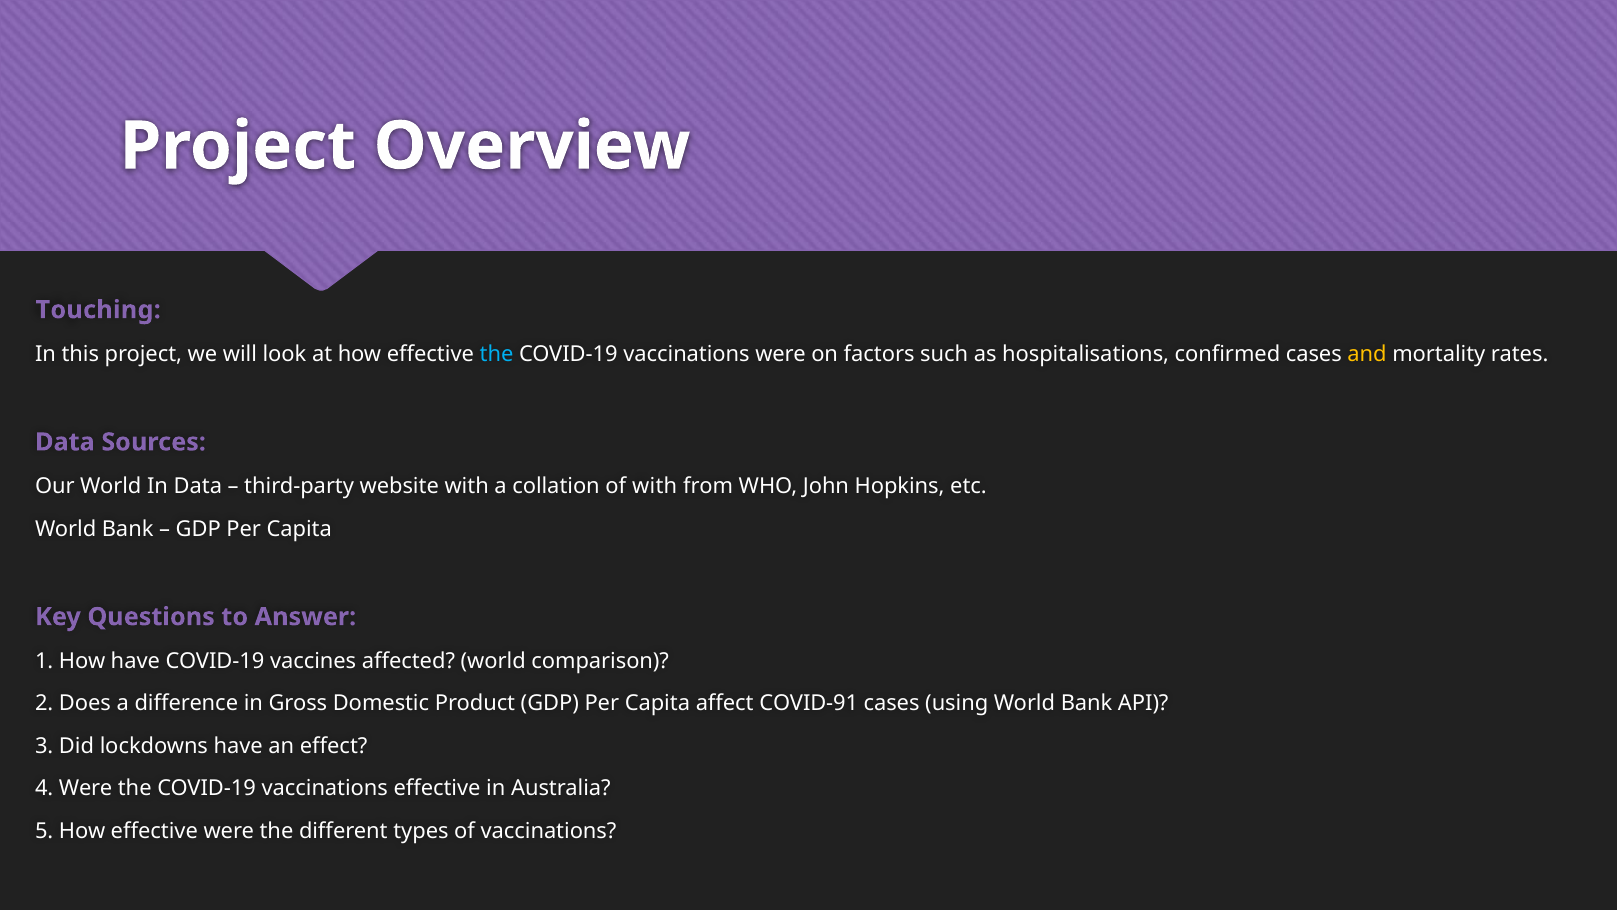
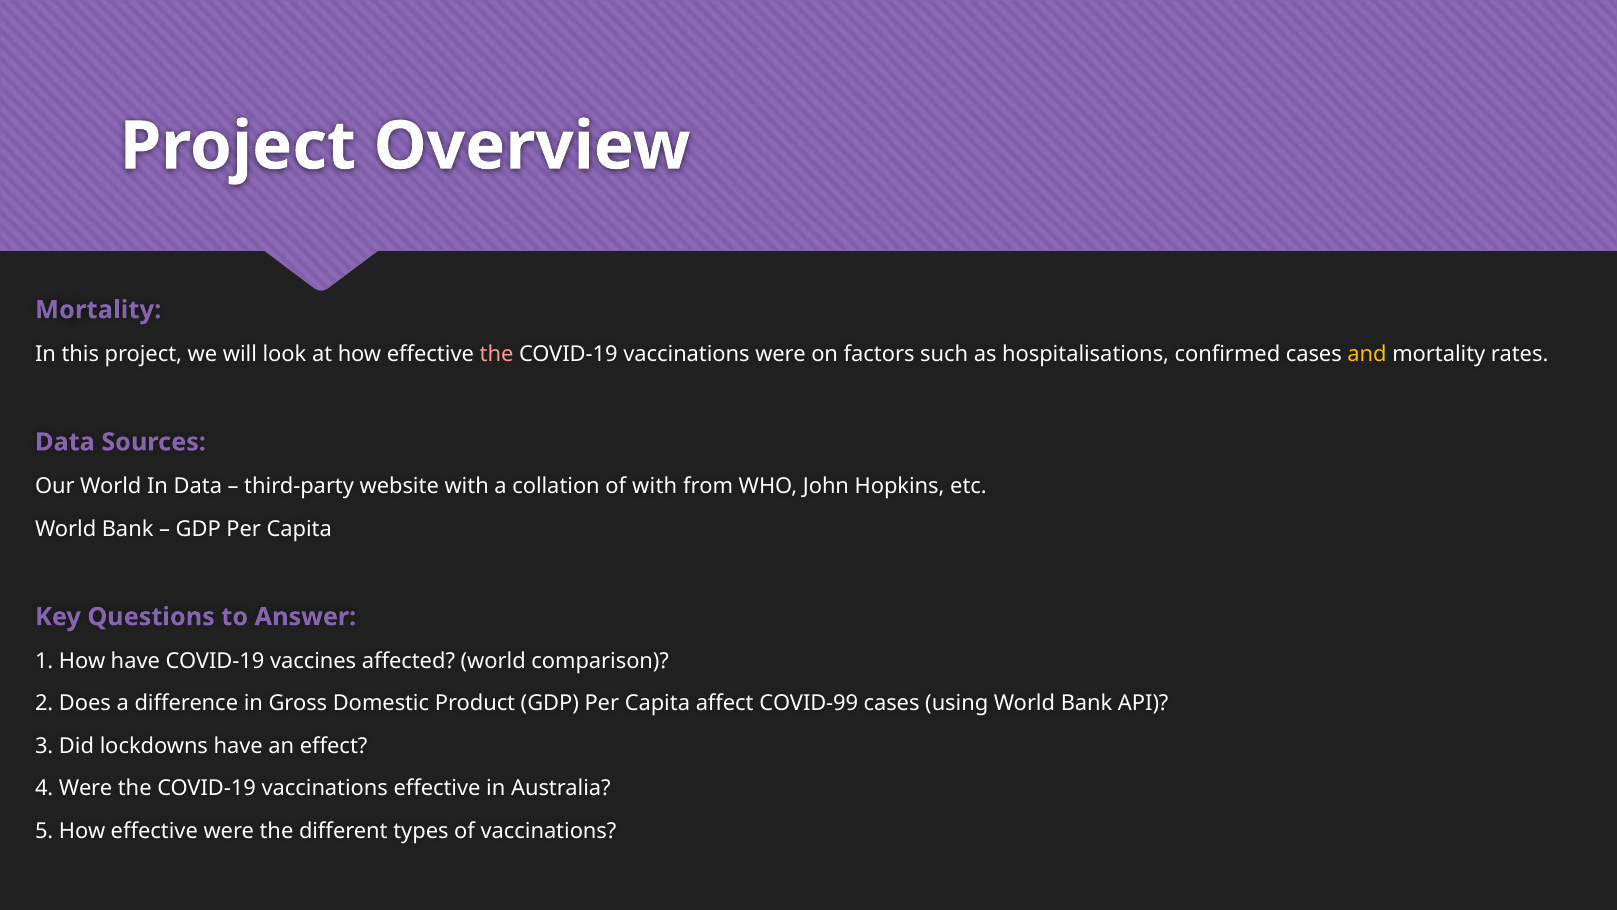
Touching: Touching -> Mortality (98, 310)
the colour: light blue -> pink (497, 354)
COVID-91: COVID-91 -> COVID-99 (809, 703)
